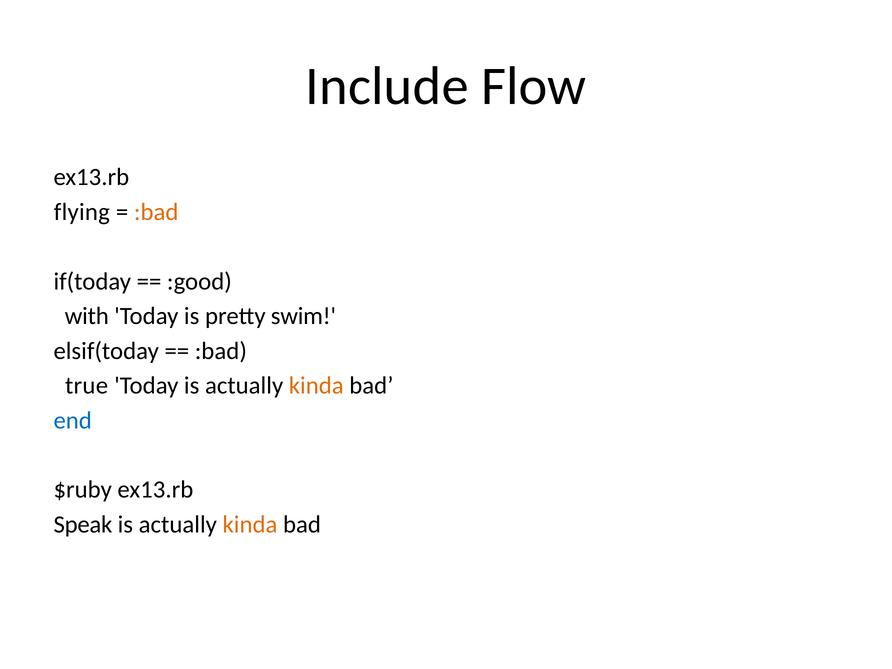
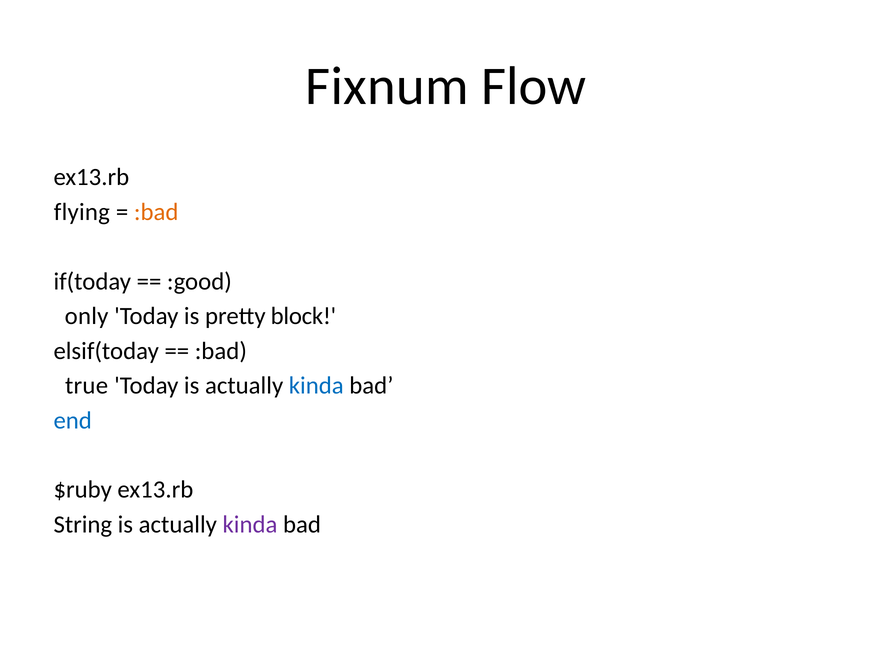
Include: Include -> Fixnum (387, 86)
with: with -> only (87, 316)
swim: swim -> block (303, 316)
kinda colour: orange -> blue (316, 386)
Speak: Speak -> String (83, 525)
kinda colour: orange -> purple (250, 525)
